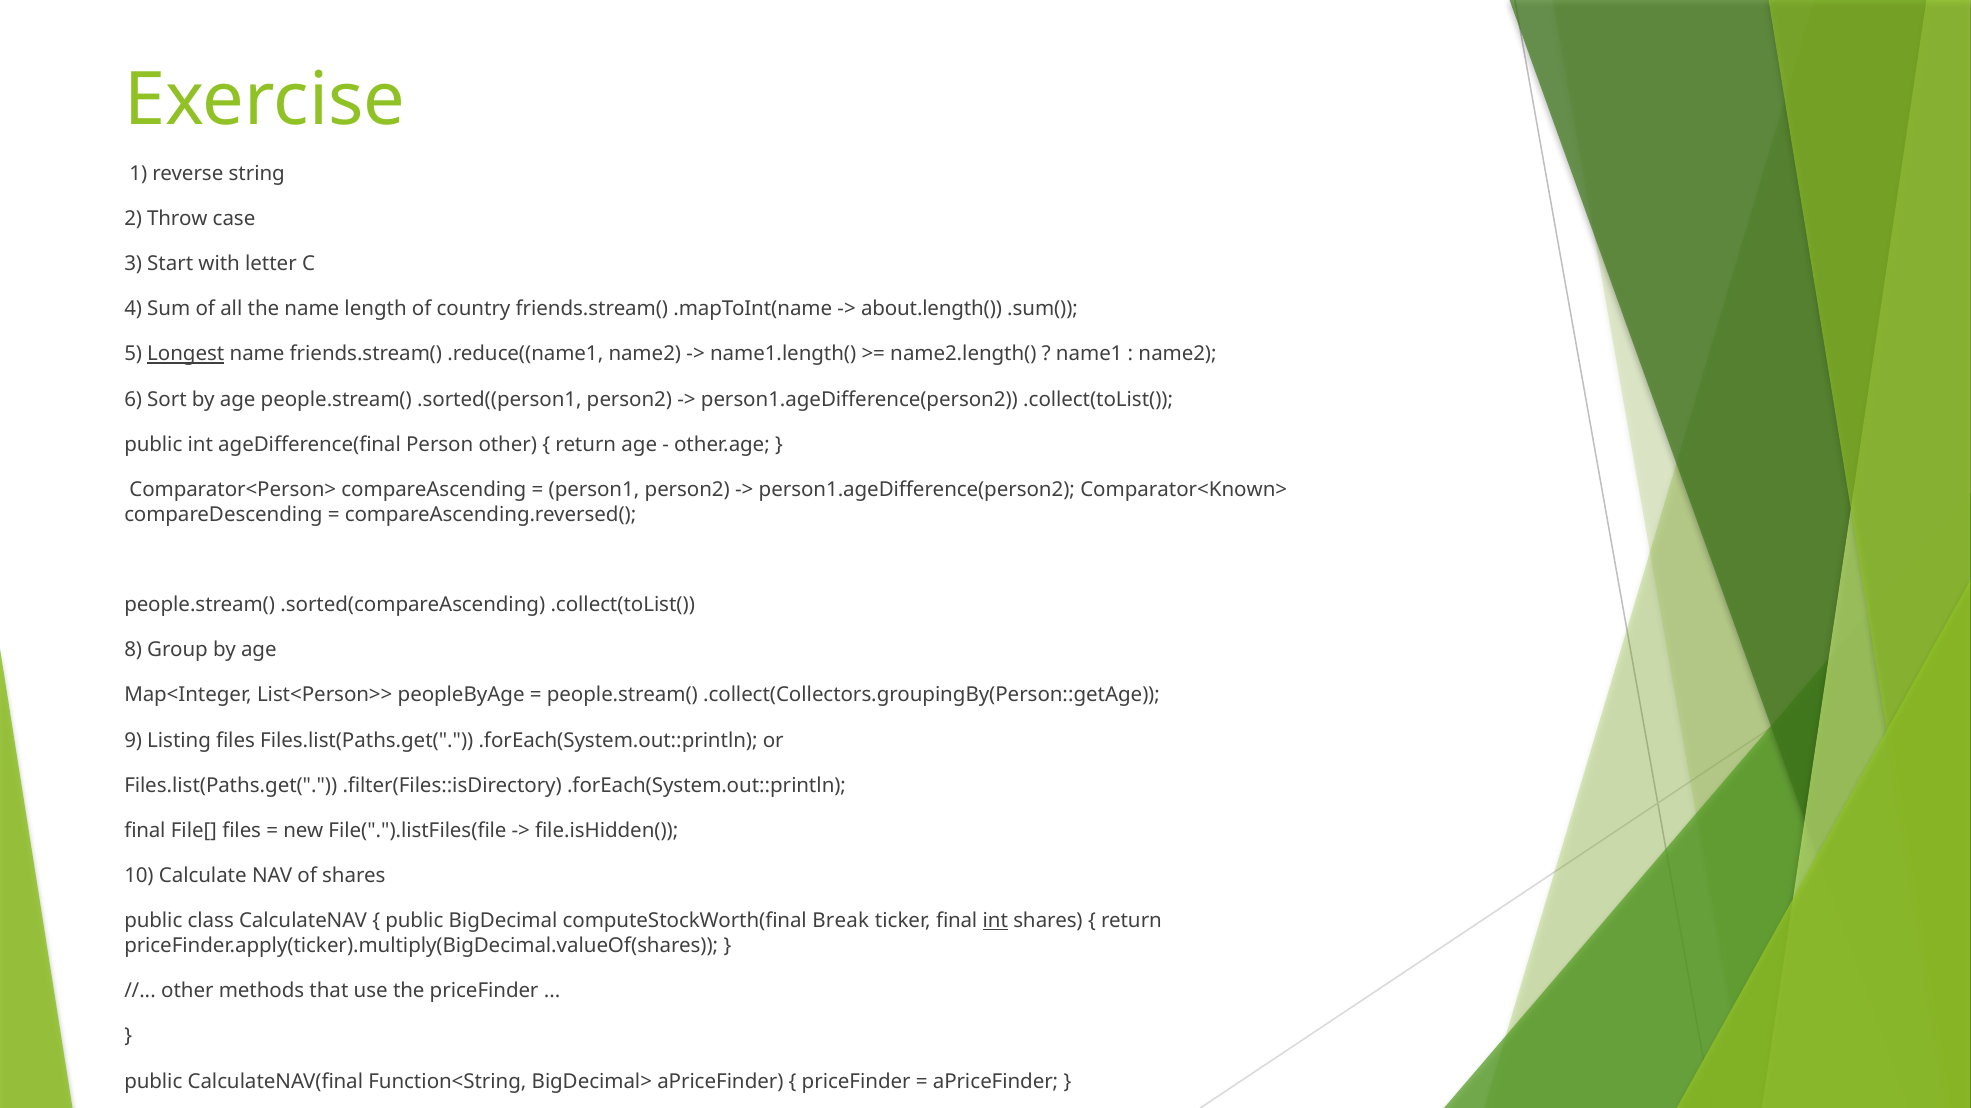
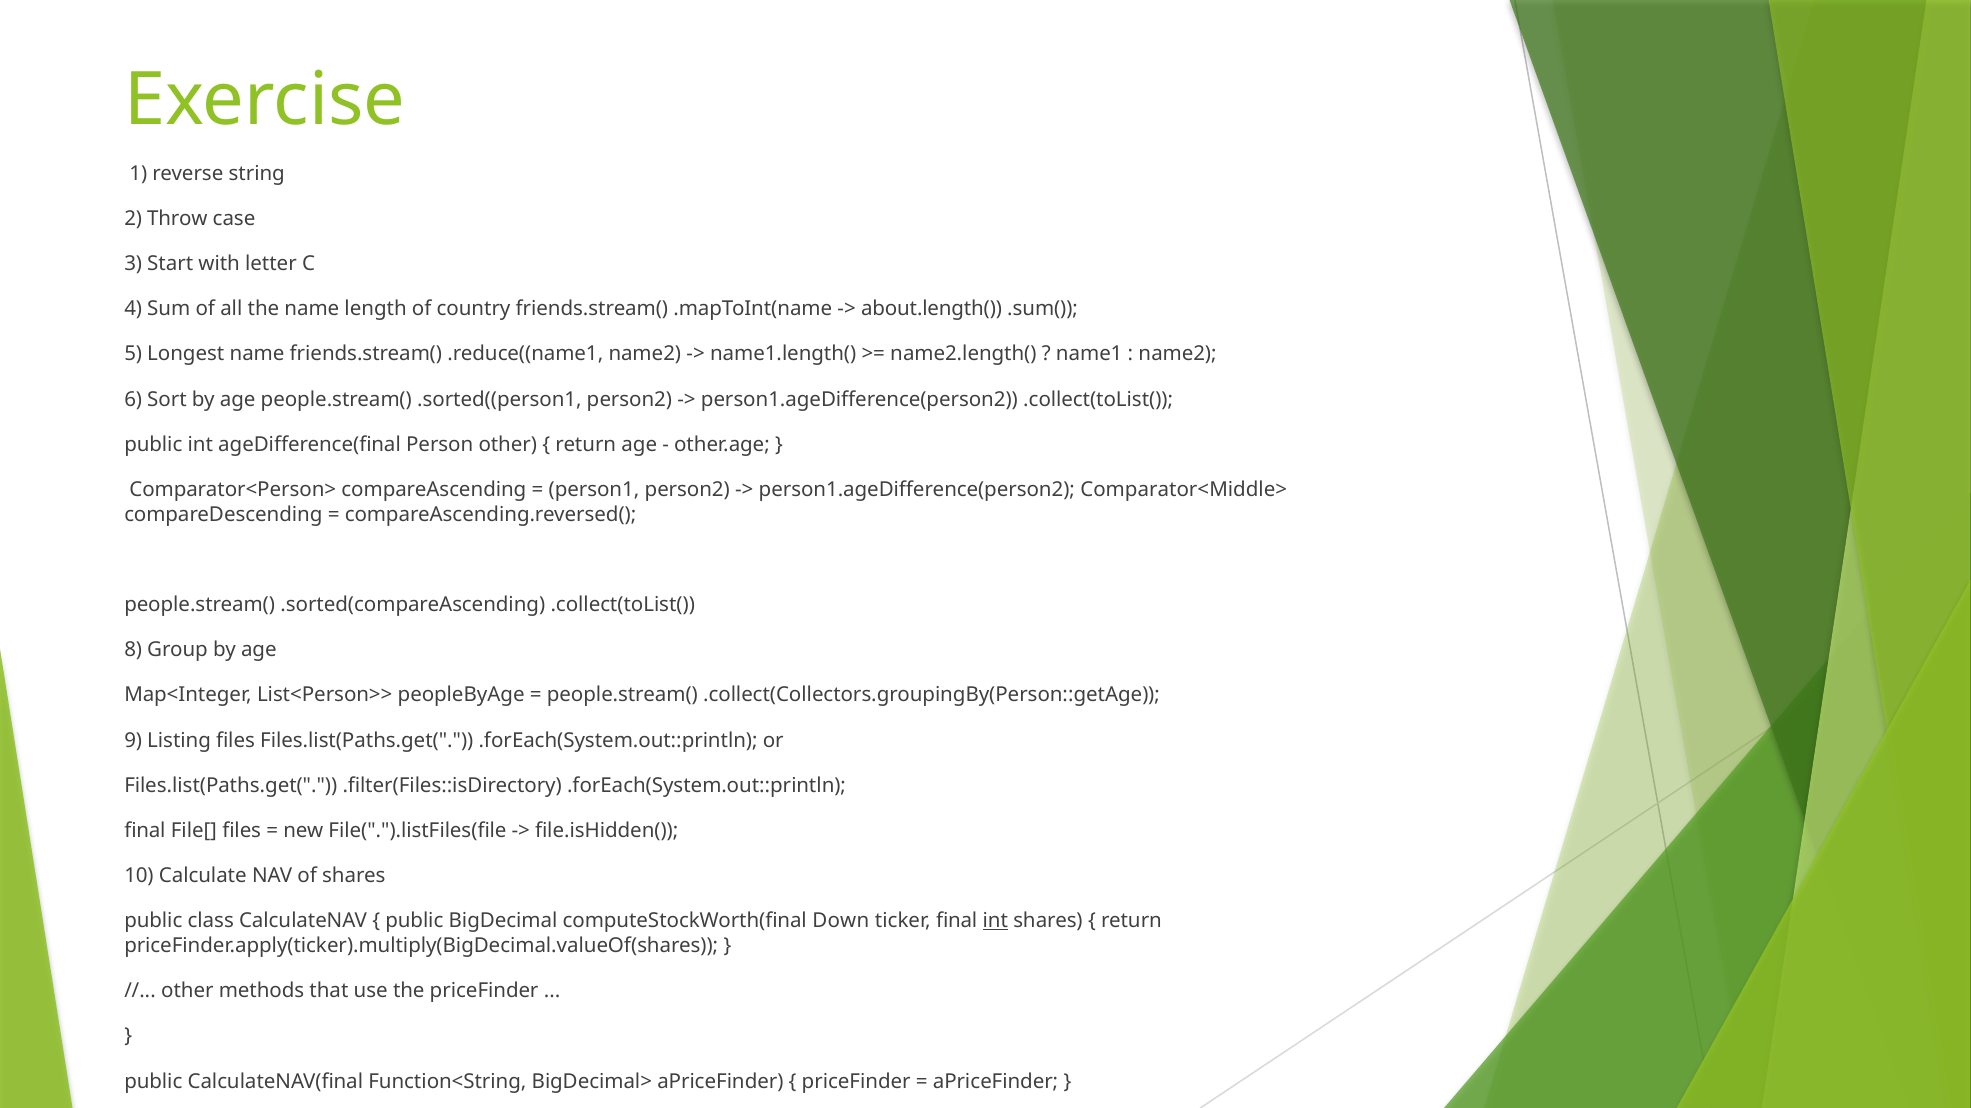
Longest underline: present -> none (186, 354)
Comparator<Known>: Comparator<Known> -> Comparator<Middle> (1184, 490)
Break: Break -> Down (841, 922)
